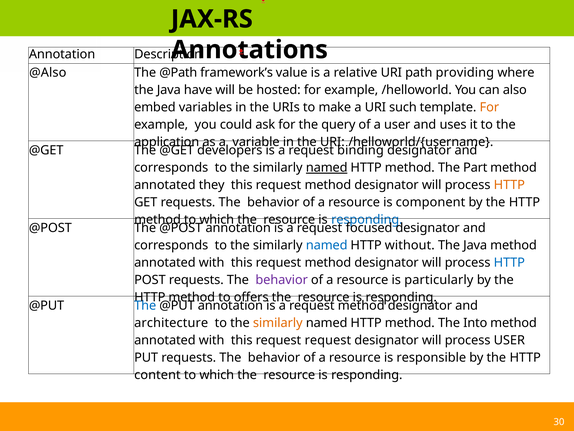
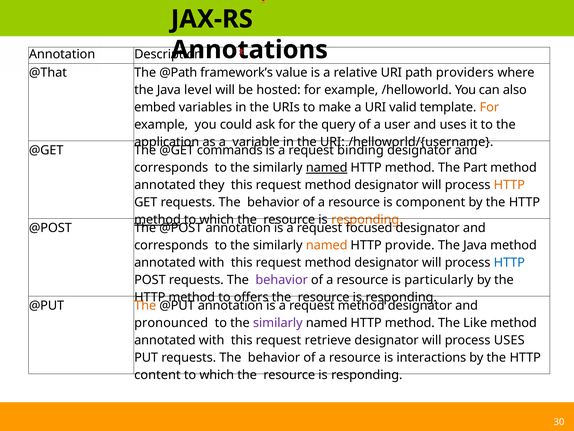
@Also: @Also -> @That (48, 73)
providing: providing -> providers (465, 73)
have: have -> level (198, 90)
such: such -> valid (403, 107)
developers: developers -> commands (230, 150)
method underline: none -> present (158, 219)
responding colour: blue -> orange (367, 219)
named colour: blue -> orange (327, 245)
without: without -> provide (410, 245)
The colour: blue -> orange (145, 305)
architecture: architecture -> pronounced (171, 323)
similarly colour: orange -> purple (278, 323)
Into: Into -> Like (475, 323)
request request: request -> retrieve (328, 340)
process USER: USER -> USES (509, 340)
responsible: responsible -> interactions (431, 357)
